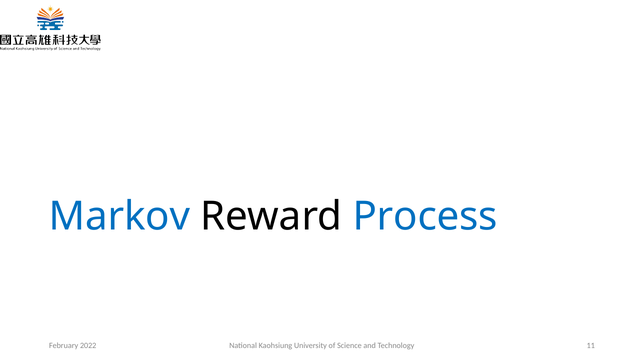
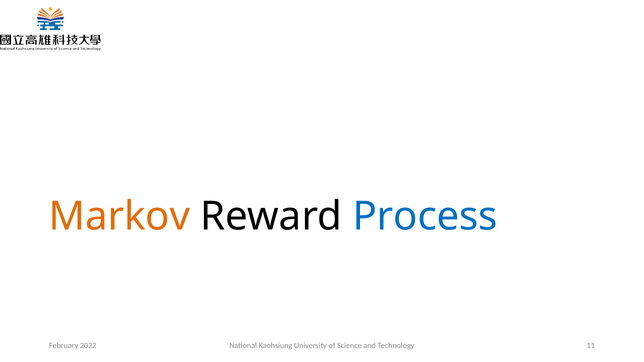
Markov colour: blue -> orange (119, 217)
